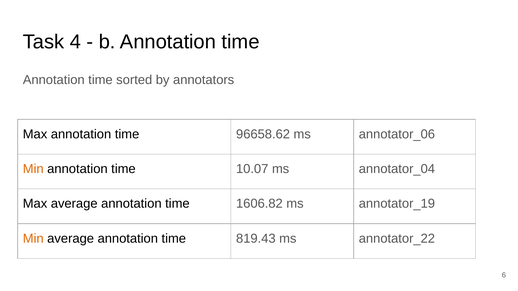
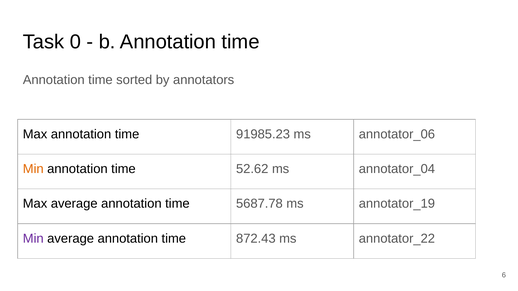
4: 4 -> 0 (75, 42)
96658.62: 96658.62 -> 91985.23 (263, 134)
10.07: 10.07 -> 52.62 (252, 169)
1606.82: 1606.82 -> 5687.78 (259, 204)
Min colour: orange -> purple (33, 239)
819.43: 819.43 -> 872.43 (256, 239)
